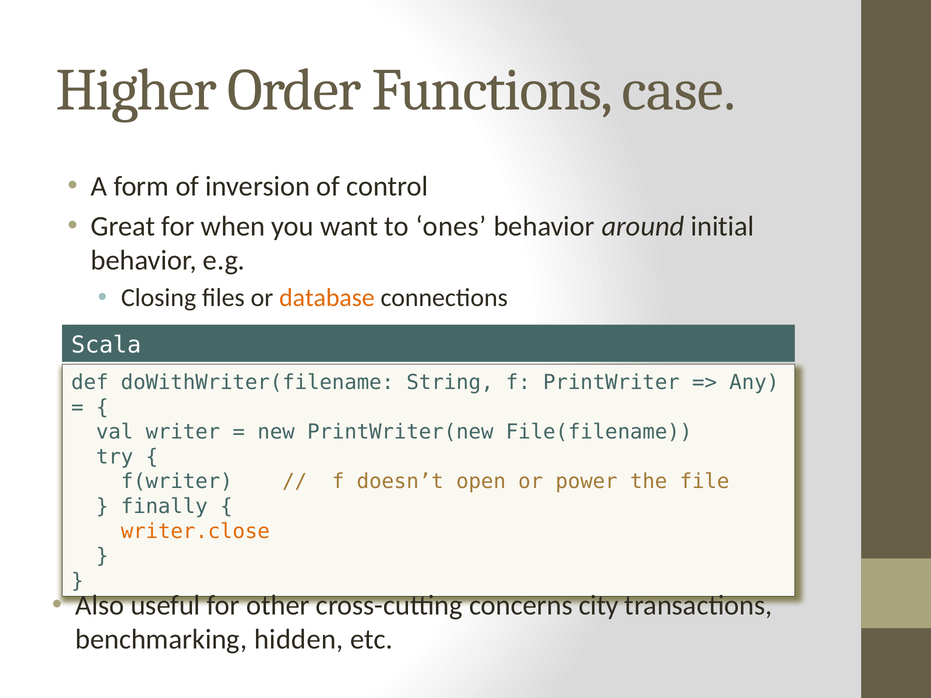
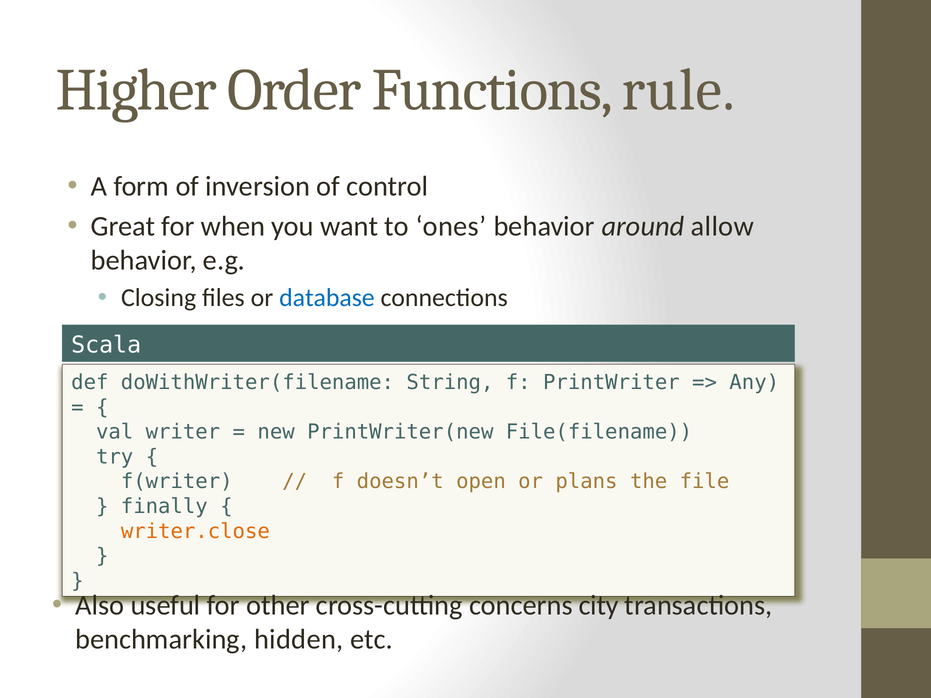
case: case -> rule (678, 90)
initial: initial -> allow (722, 226)
database colour: orange -> blue (327, 298)
power: power -> plans (586, 482)
